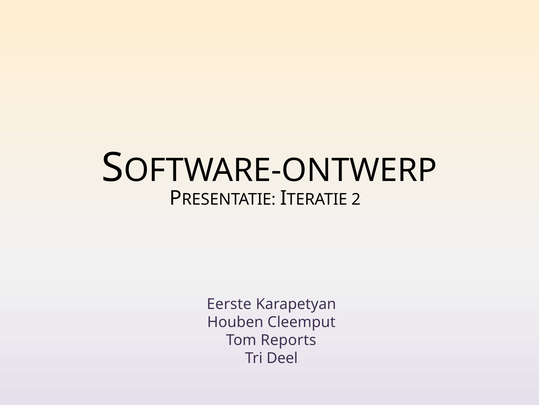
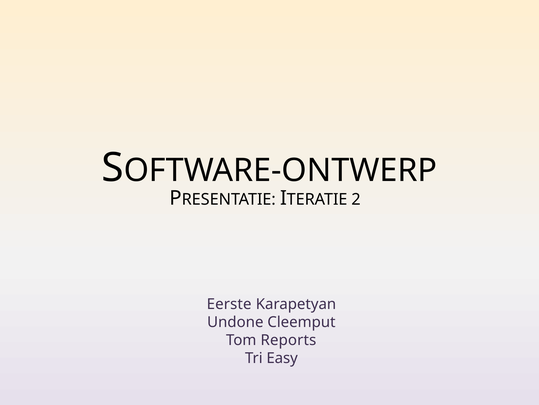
Houben: Houben -> Undone (235, 321)
Deel: Deel -> Easy (282, 357)
